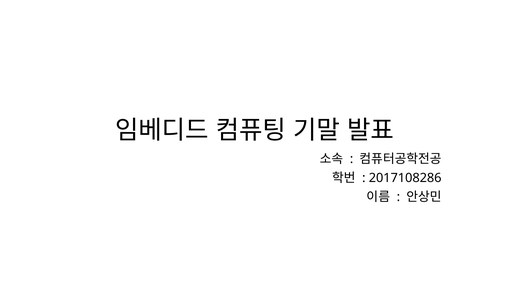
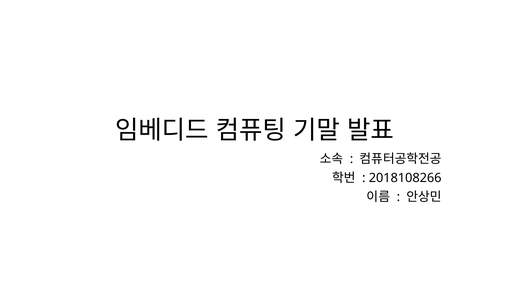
2017108286: 2017108286 -> 2018108266 (405, 178)
